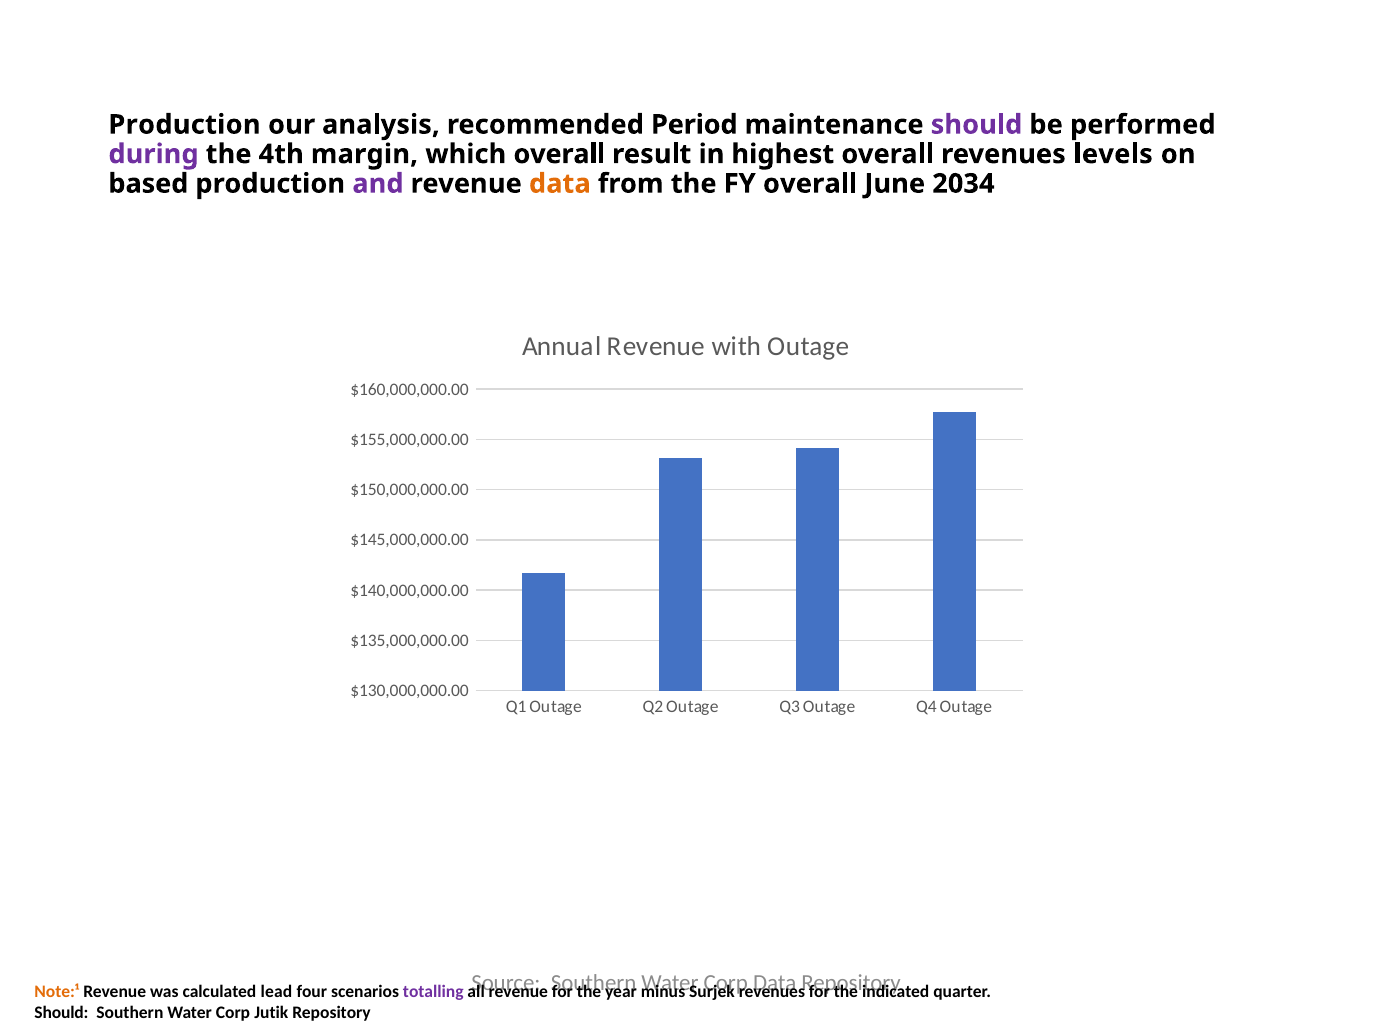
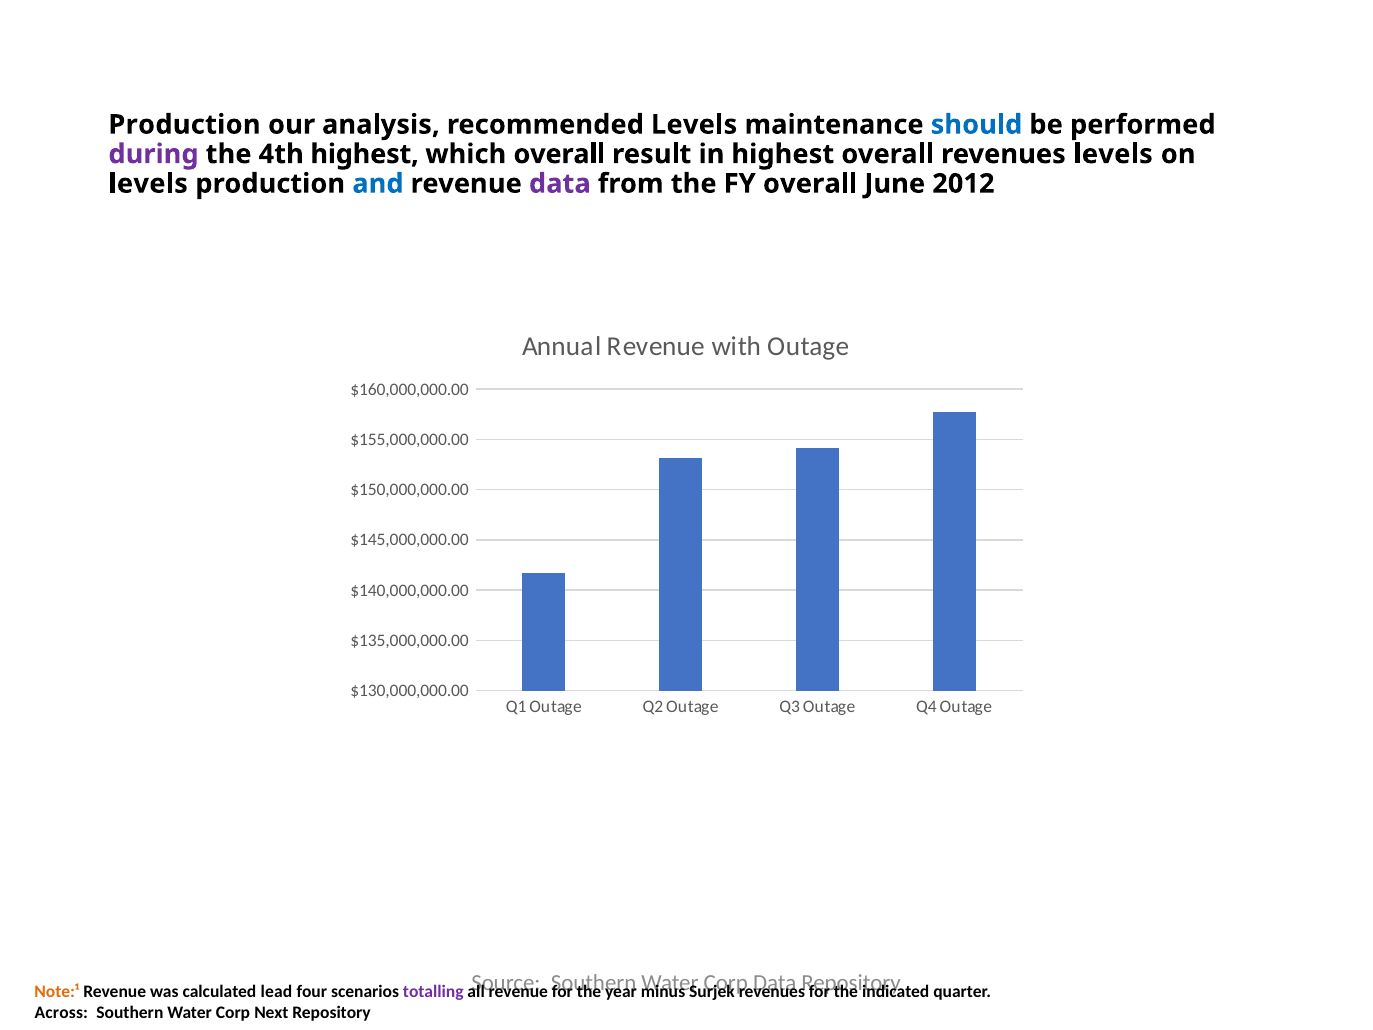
recommended Period: Period -> Levels (694, 125)
should colour: purple -> blue (976, 125)
4th margin: margin -> highest (365, 154)
based: based -> levels (148, 184)
and colour: purple -> blue (378, 184)
data colour: orange -> purple (560, 184)
2034: 2034 -> 2012 (963, 184)
Should: Should -> Across (61, 1013)
Jutik: Jutik -> Next (271, 1013)
